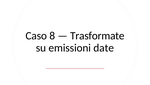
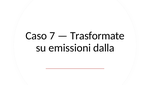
8: 8 -> 7 (52, 36)
date: date -> dalla (104, 48)
